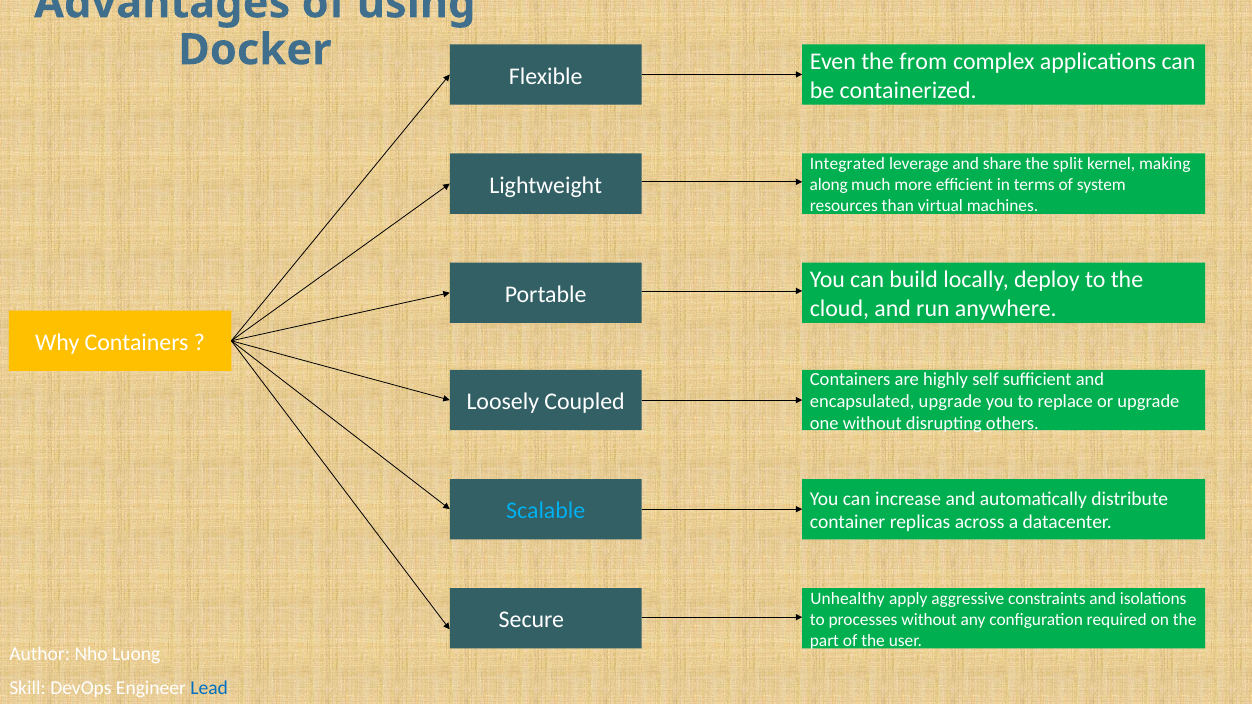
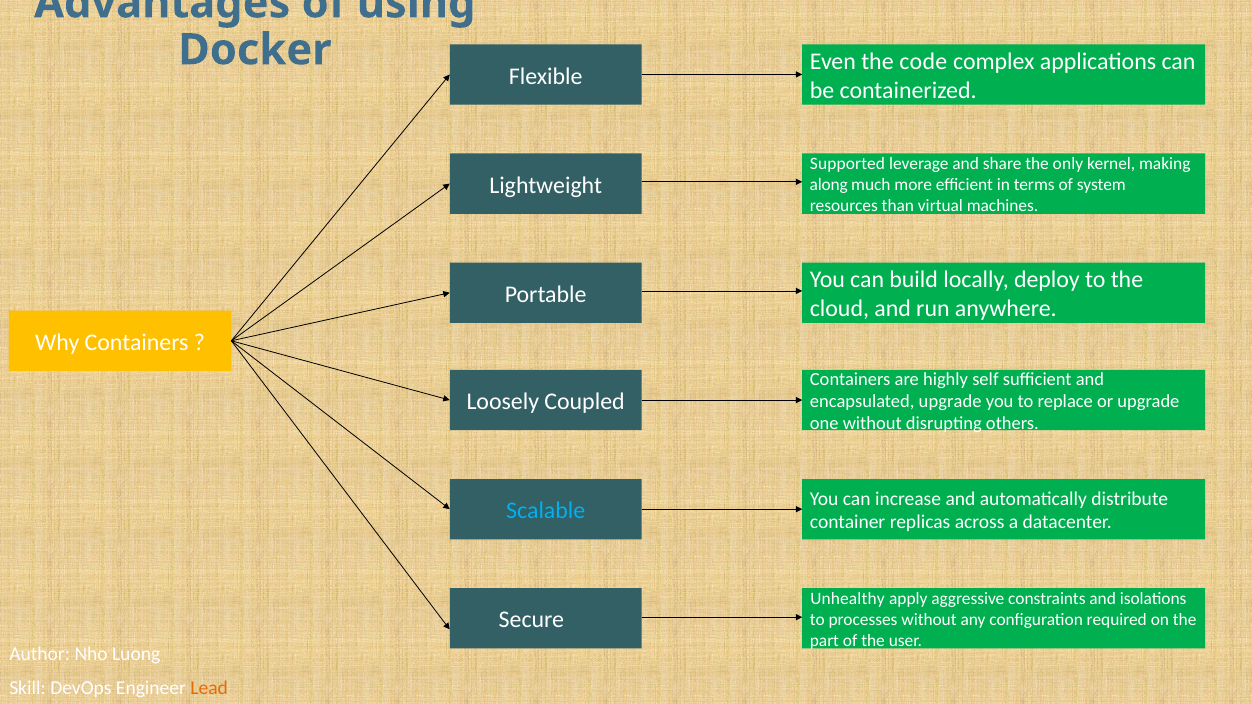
from: from -> code (923, 62)
Integrated: Integrated -> Supported (848, 164)
split: split -> only (1068, 164)
Lead colour: blue -> orange (209, 688)
